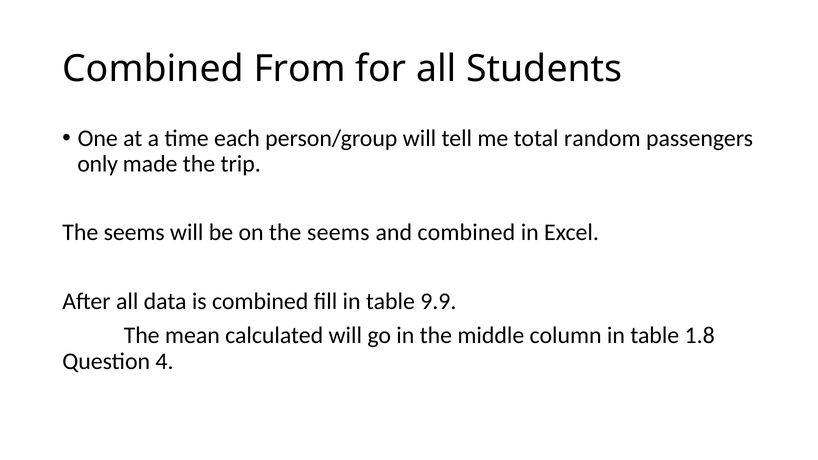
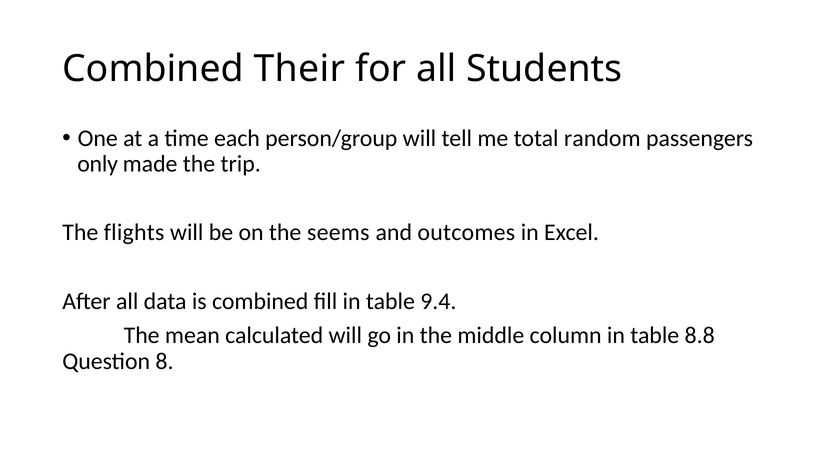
From: From -> Their (299, 69)
seems: seems -> flights (134, 233)
and combined: combined -> outcomes (466, 233)
9.9: 9.9 -> 9.4 (438, 301)
1.8: 1.8 -> 8.8 (700, 336)
4: 4 -> 8 (165, 361)
